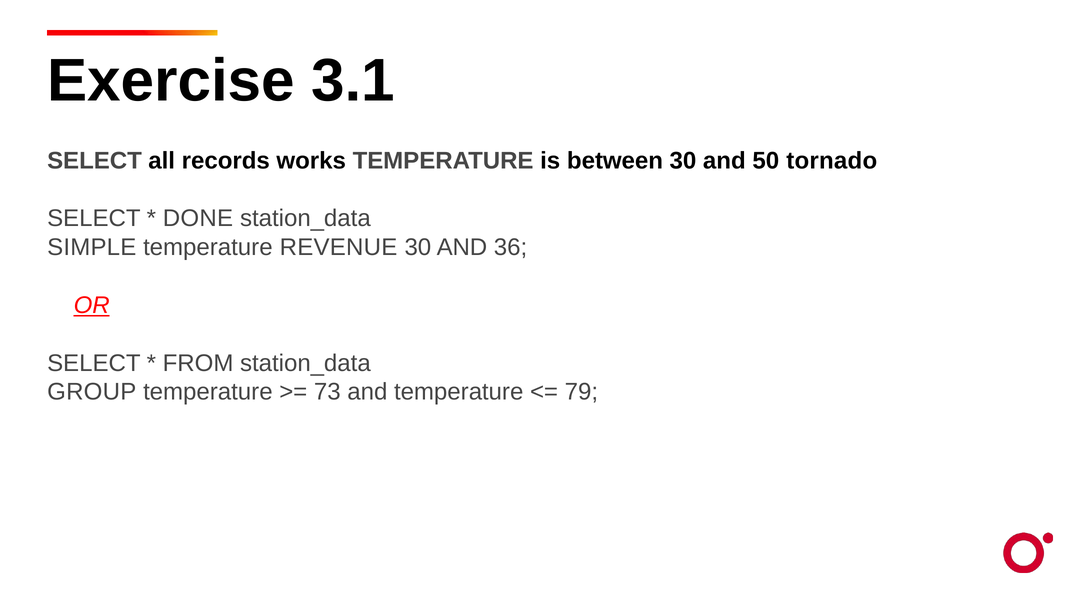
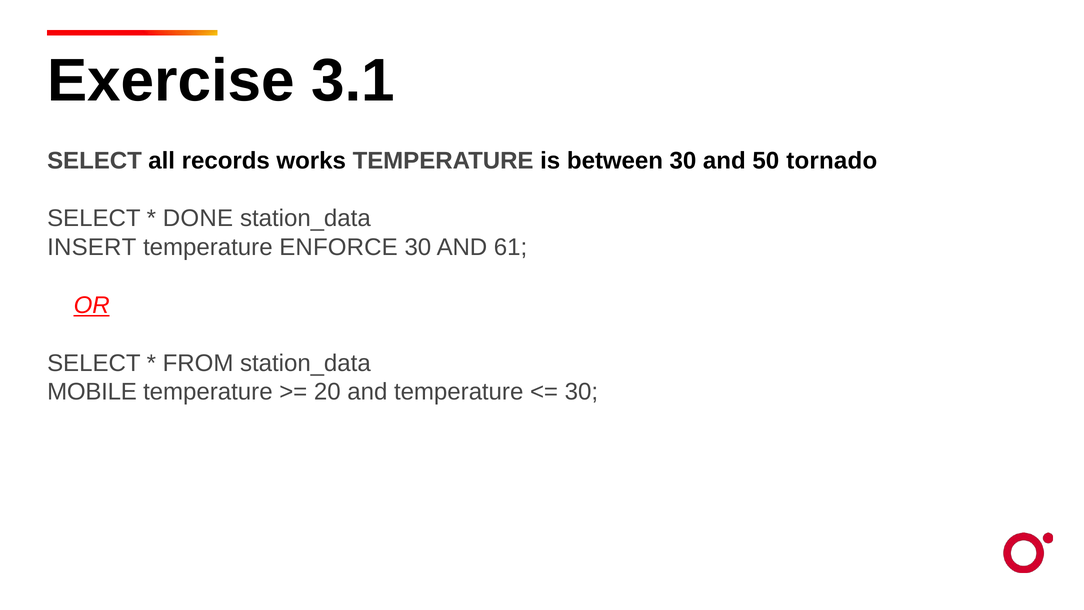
SIMPLE: SIMPLE -> INSERT (92, 247)
REVENUE: REVENUE -> ENFORCE (339, 247)
36: 36 -> 61 (511, 247)
GROUP: GROUP -> MOBILE (92, 392)
73: 73 -> 20 (327, 392)
79: 79 -> 30 (581, 392)
